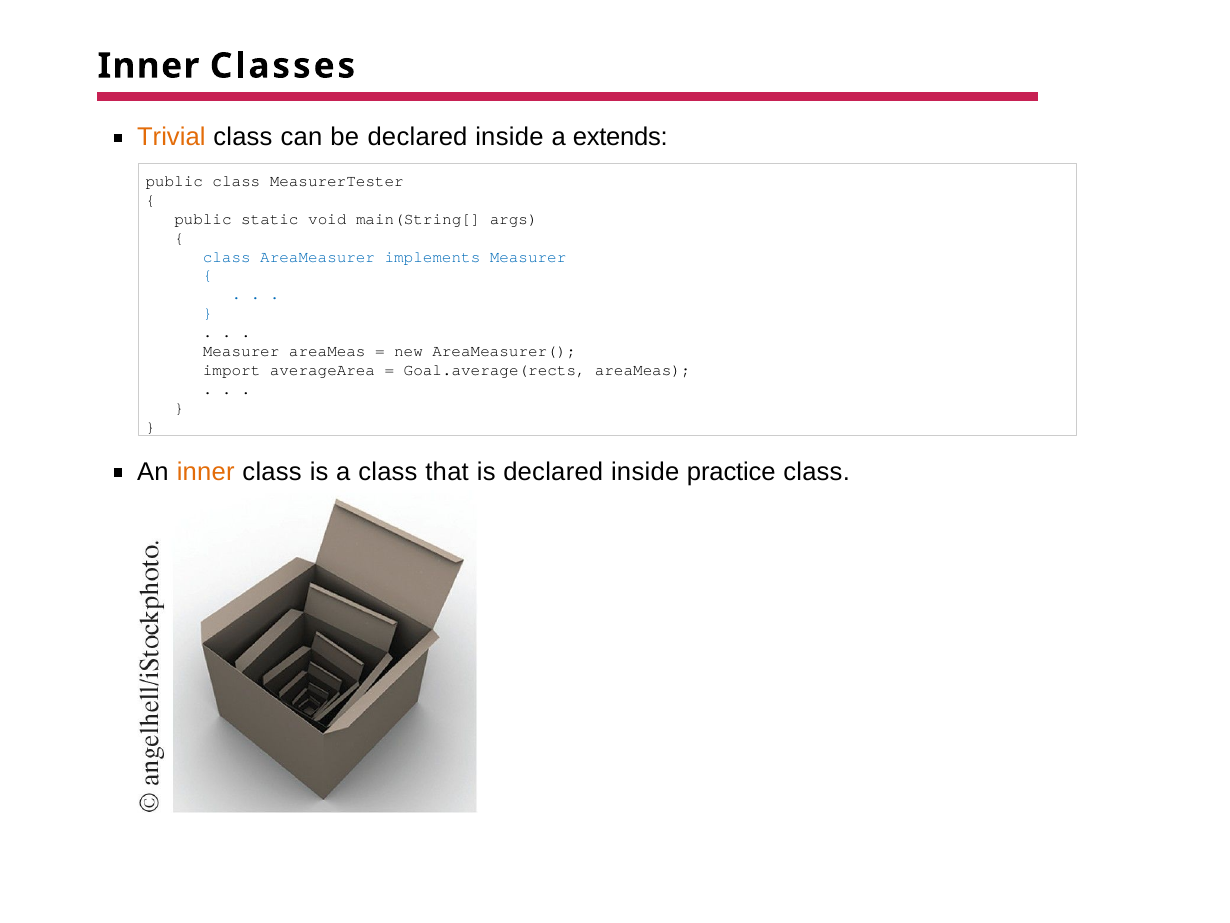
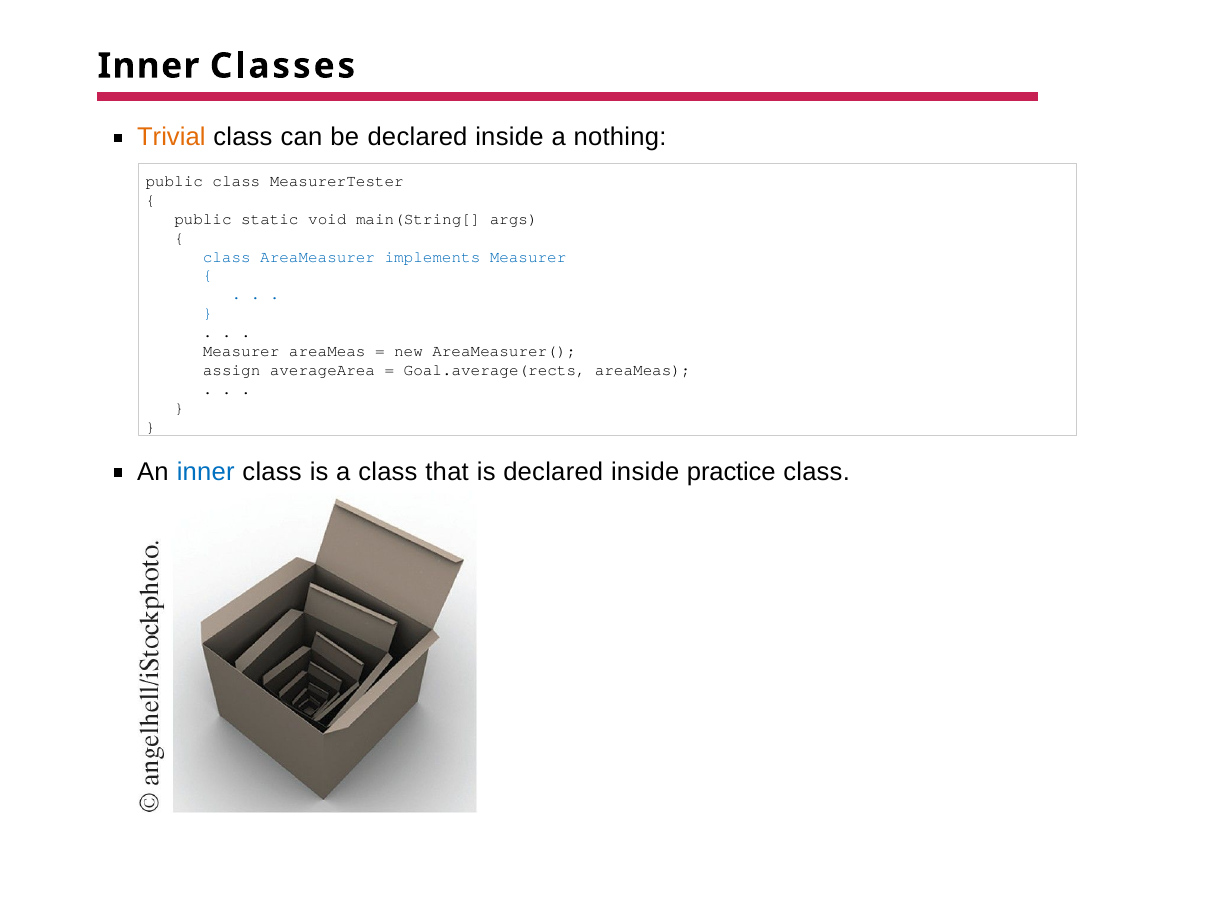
extends: extends -> nothing (620, 137)
import: import -> assign (232, 370)
inner colour: orange -> blue (206, 471)
